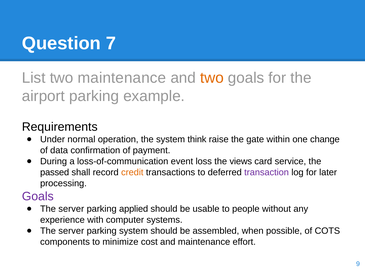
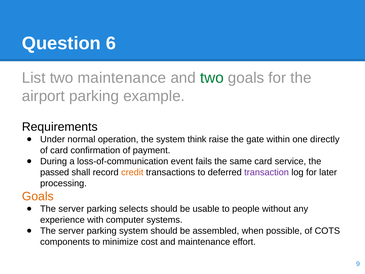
7: 7 -> 6 (111, 43)
two colour: orange -> green (212, 78)
change: change -> directly (325, 139)
of data: data -> card (59, 150)
loss: loss -> fails (204, 161)
views: views -> same (241, 161)
Goals colour: purple -> orange (38, 196)
applied: applied -> selects (134, 209)
